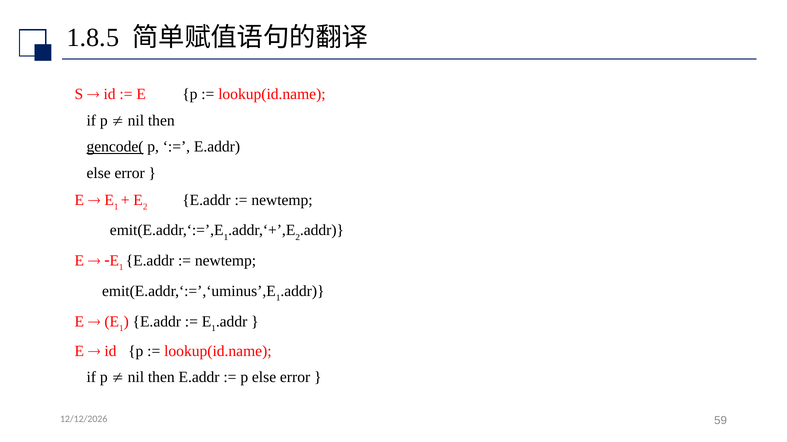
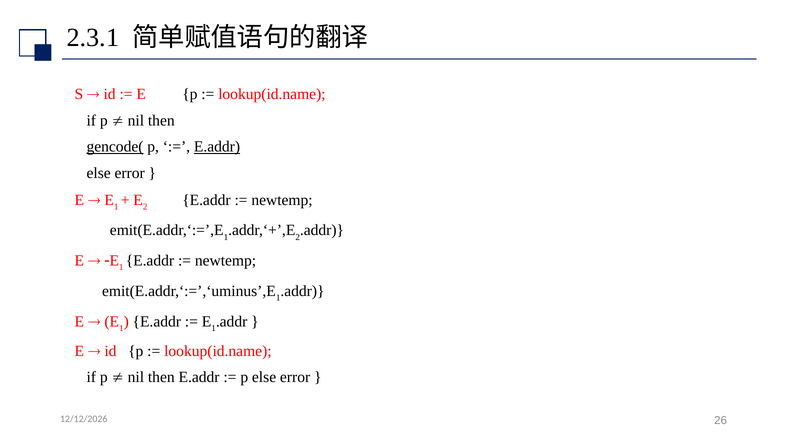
1.8.5: 1.8.5 -> 2.3.1 (93, 38)
E.addr underline: none -> present (217, 147)
59: 59 -> 26 (721, 421)
